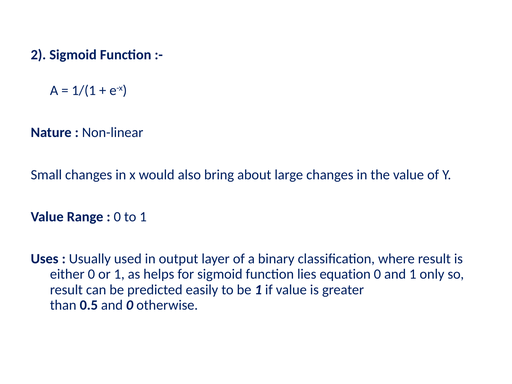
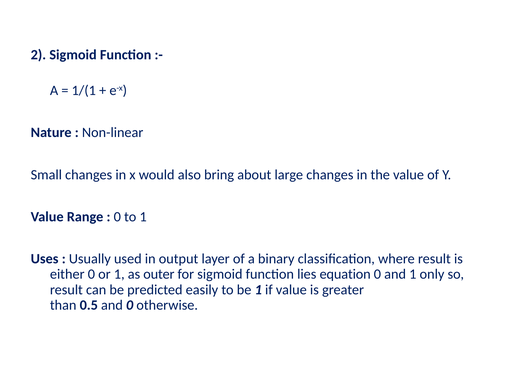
helps: helps -> outer (159, 274)
